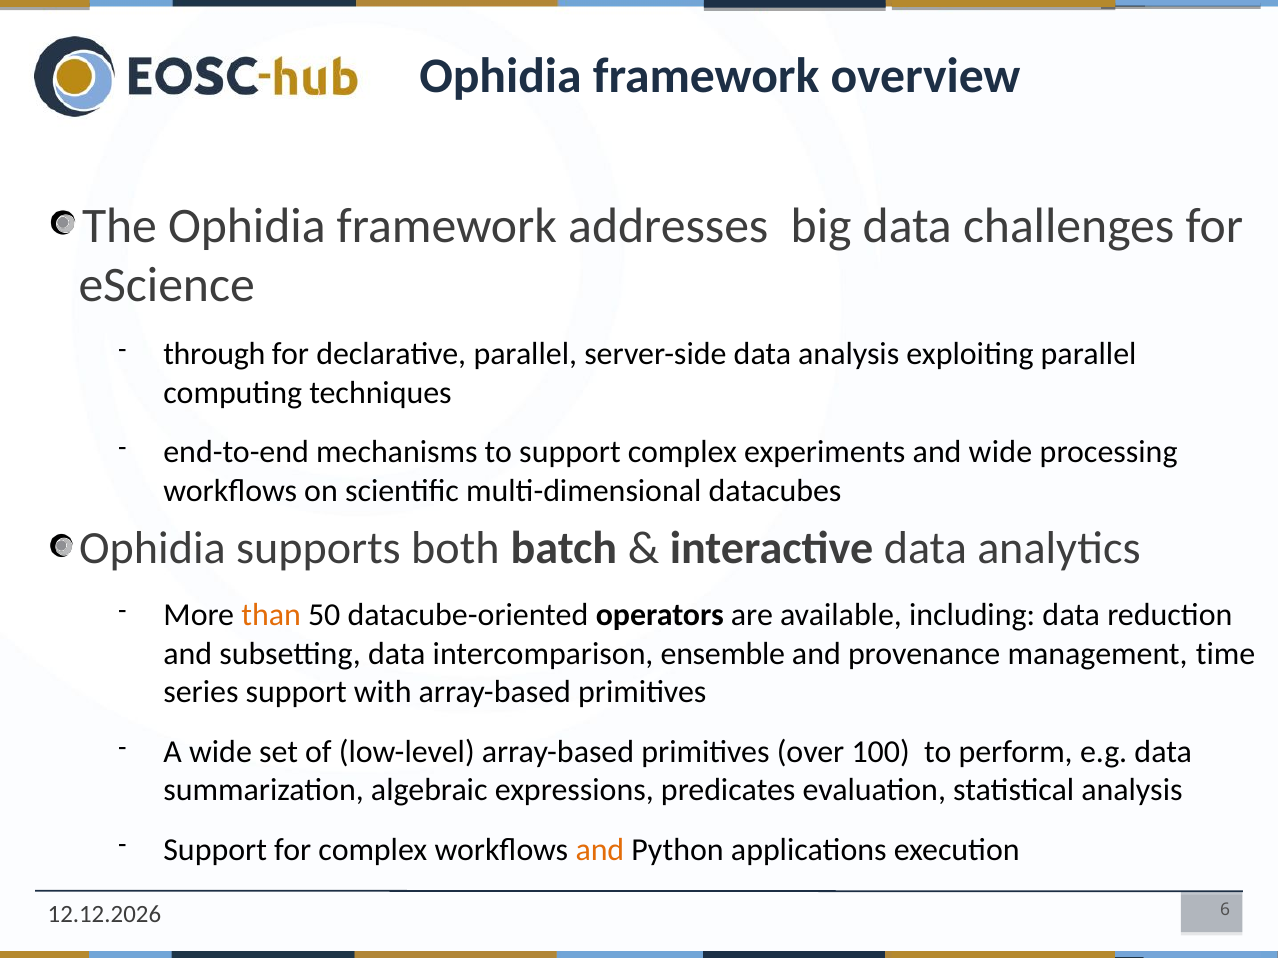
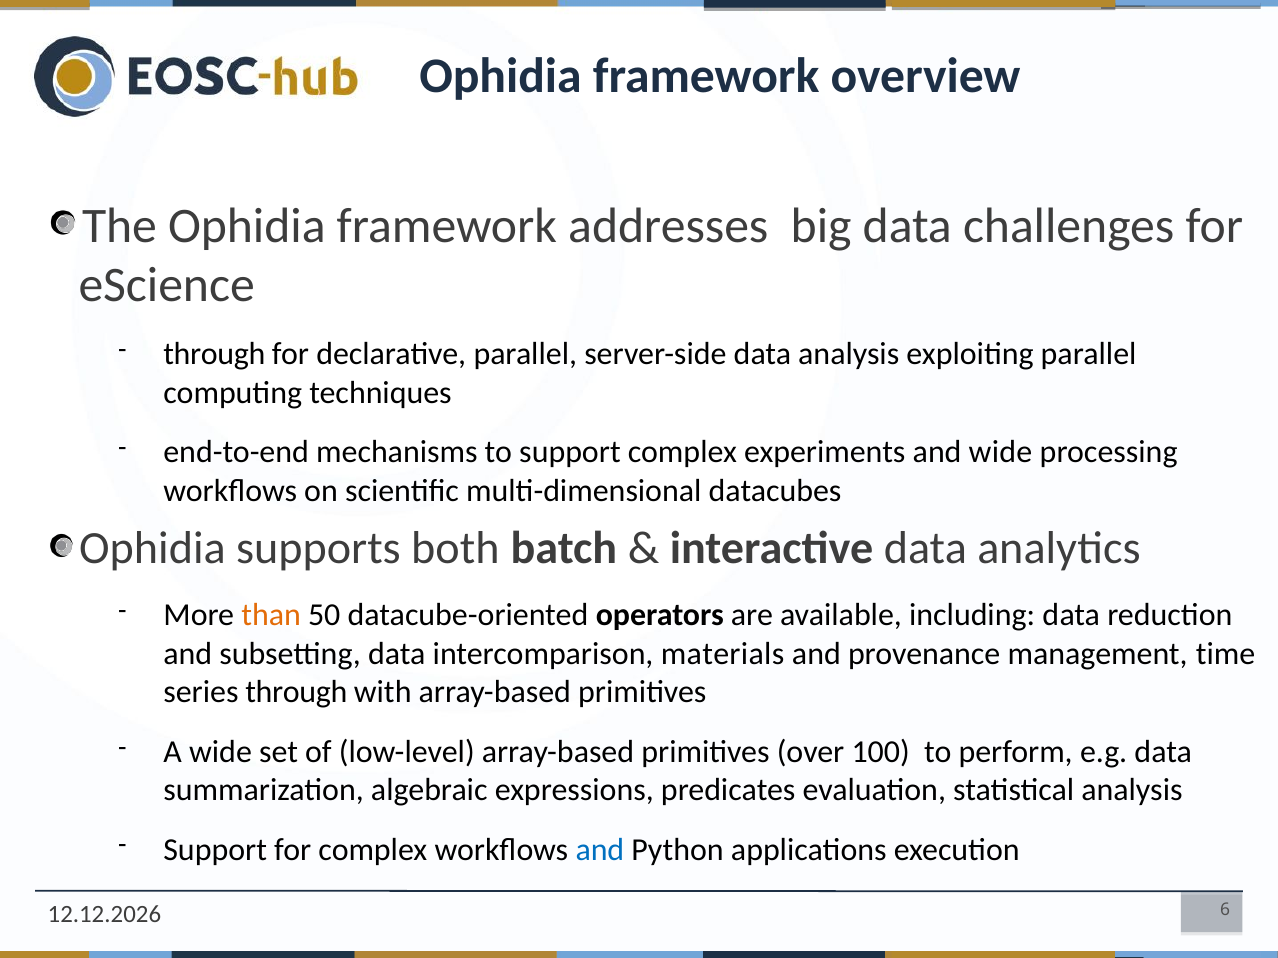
ensemble: ensemble -> materials (723, 654)
series support: support -> through (296, 692)
and colour: orange -> blue (600, 850)
